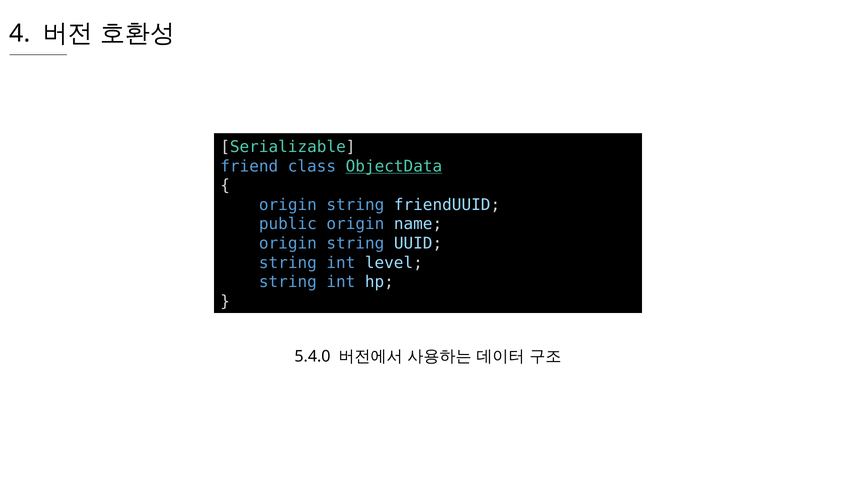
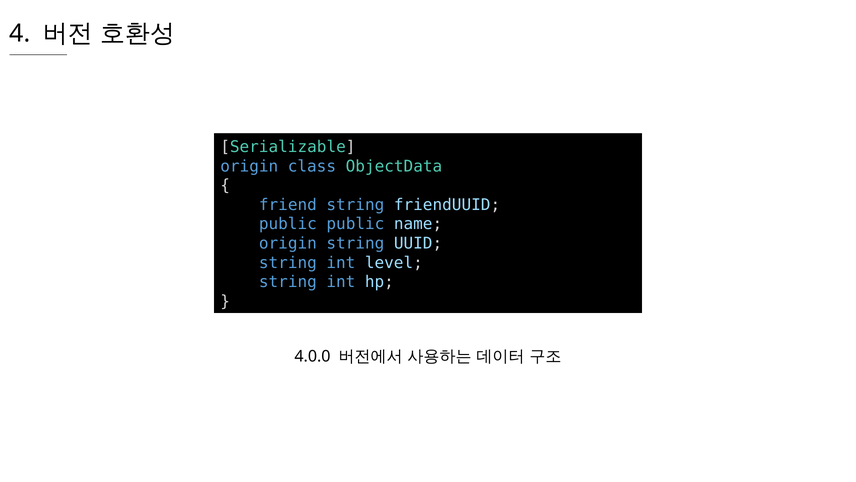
friend: friend -> origin (249, 166)
ObjectData underline: present -> none (394, 166)
origin: origin -> friend (288, 205)
public origin: origin -> public (355, 224)
5.4.0: 5.4.0 -> 4.0.0 (312, 356)
